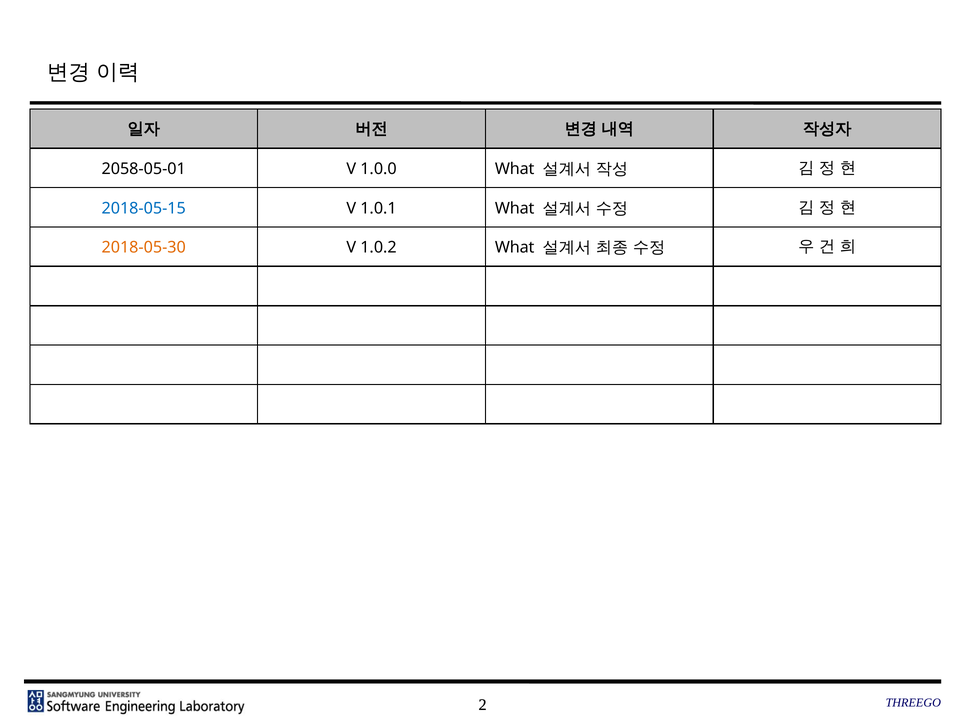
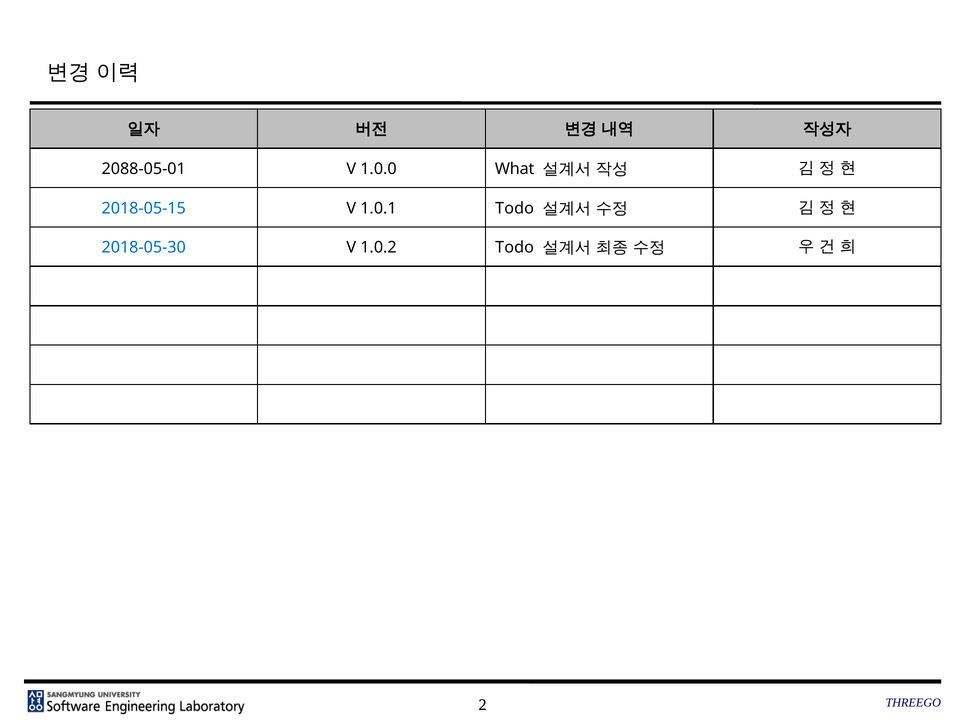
2058-05-01: 2058-05-01 -> 2088-05-01 (144, 169)
1.0.1 What: What -> Todo (515, 208)
2018-05-30 colour: orange -> blue (144, 248)
1.0.2 What: What -> Todo (515, 248)
